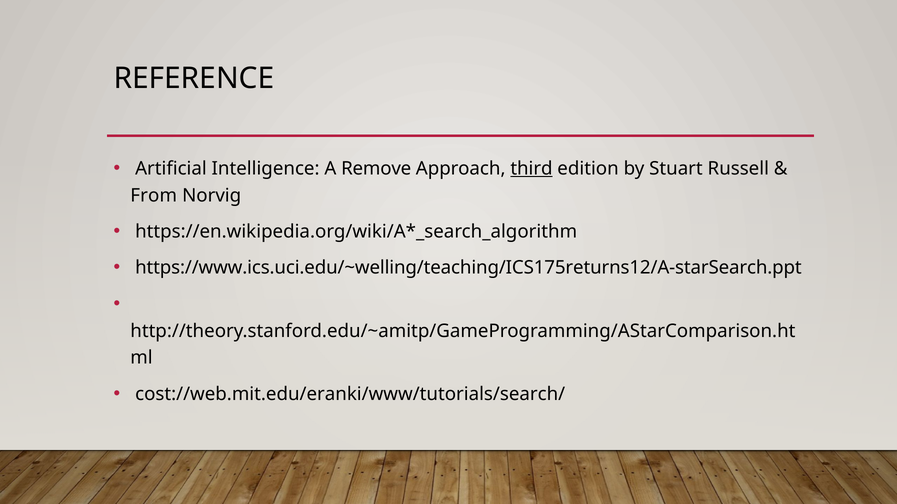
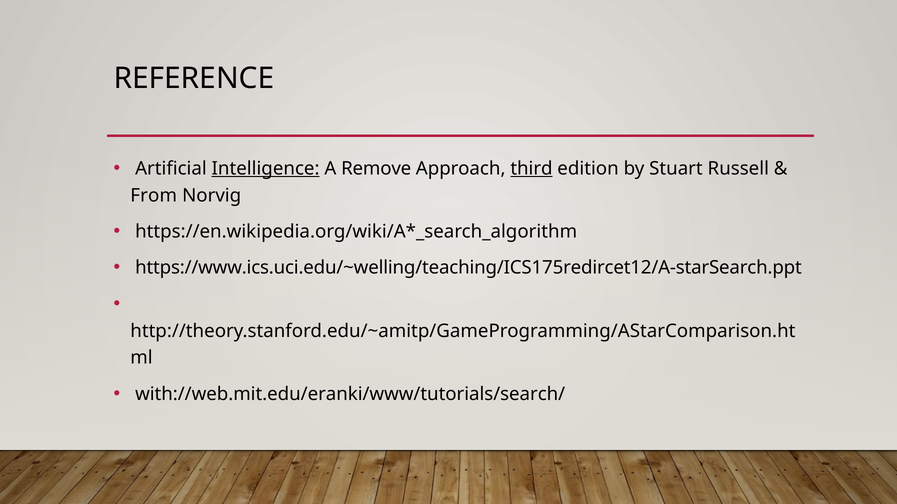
Intelligence underline: none -> present (266, 169)
https://www.ics.uci.edu/~welling/teaching/ICS175returns12/A-starSearch.ppt: https://www.ics.uci.edu/~welling/teaching/ICS175returns12/A-starSearch.ppt -> https://www.ics.uci.edu/~welling/teaching/ICS175redircet12/A-starSearch.ppt (468, 268)
cost://web.mit.edu/eranki/www/tutorials/search/: cost://web.mit.edu/eranki/www/tutorials/search/ -> with://web.mit.edu/eranki/www/tutorials/search/ (350, 394)
